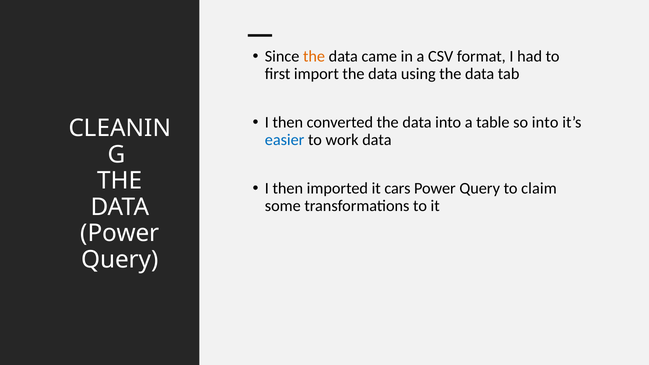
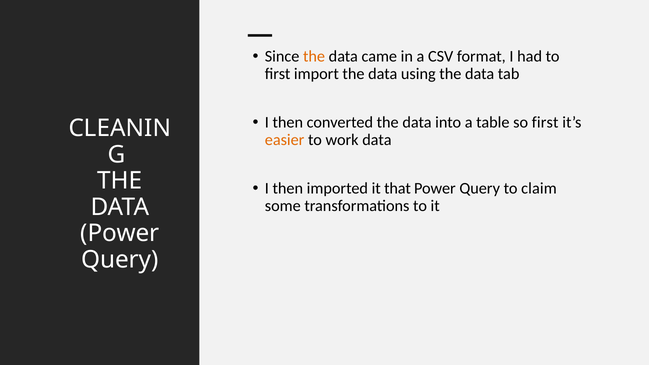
so into: into -> first (545, 122)
easier colour: blue -> orange (285, 140)
cars: cars -> that (397, 188)
